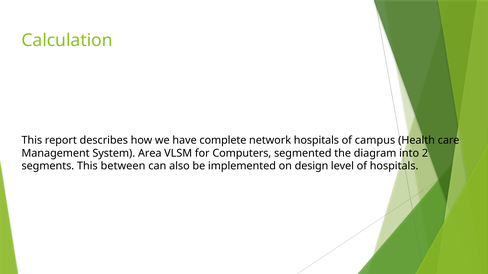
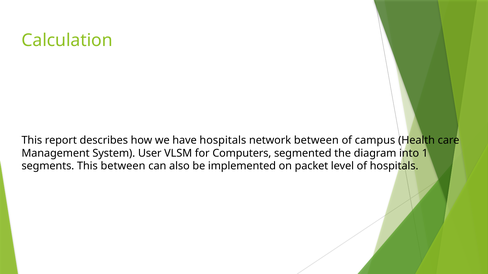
have complete: complete -> hospitals (223, 140)
network hospitals: hospitals -> between (316, 140)
Area: Area -> User (150, 153)
2: 2 -> 1 (425, 153)
design: design -> packet (311, 166)
